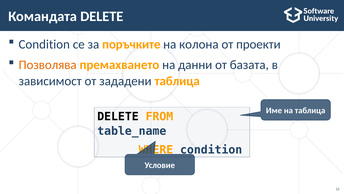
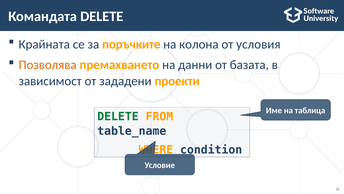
Condition: Condition -> Крайната (44, 44)
проекти: проекти -> условия (258, 44)
зададени таблица: таблица -> проекти (177, 81)
DELETE colour: black -> green (118, 116)
